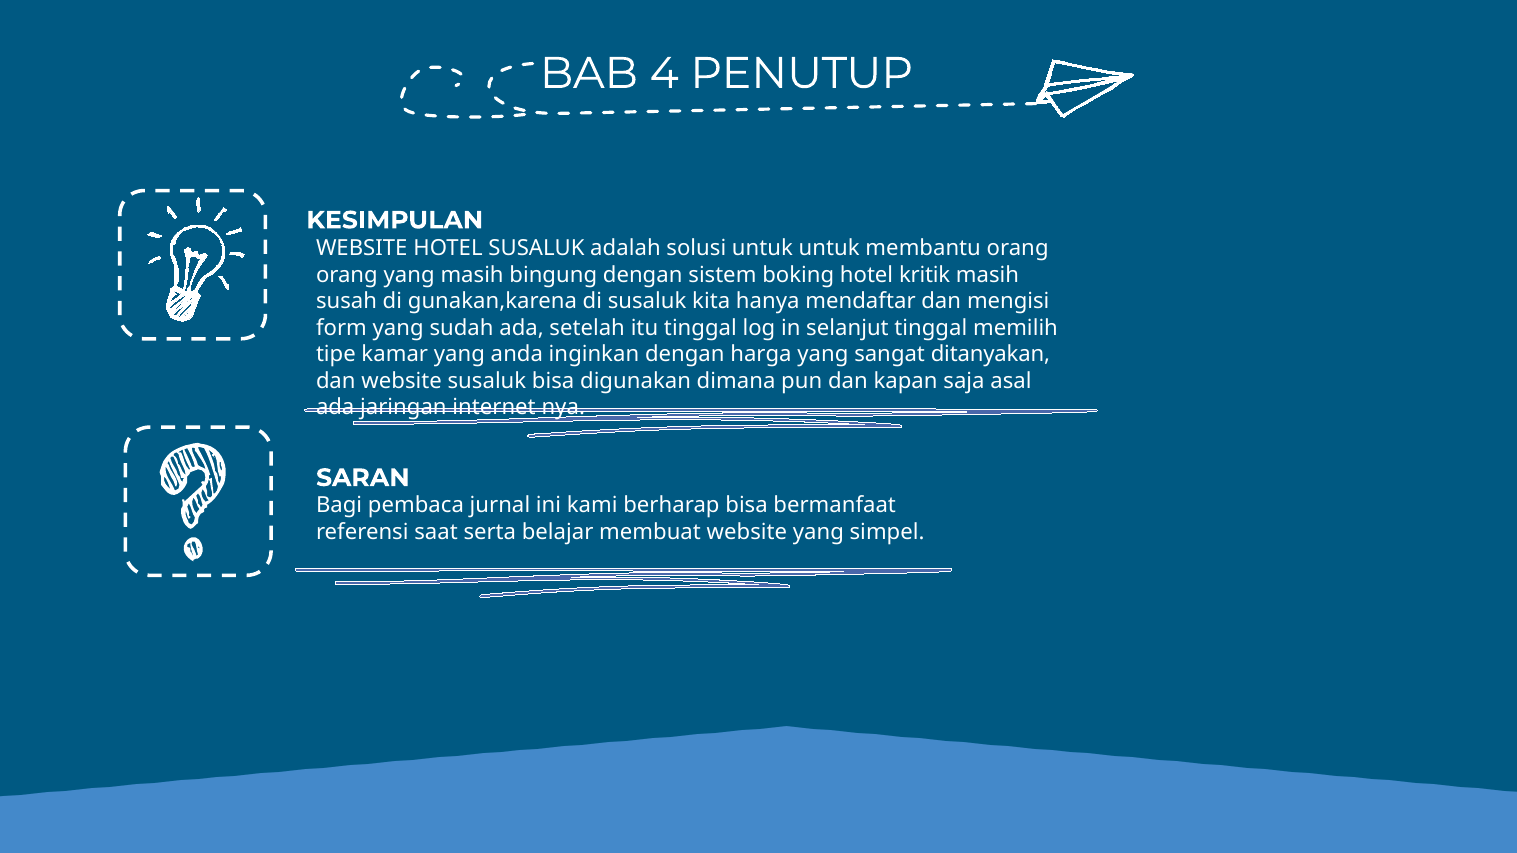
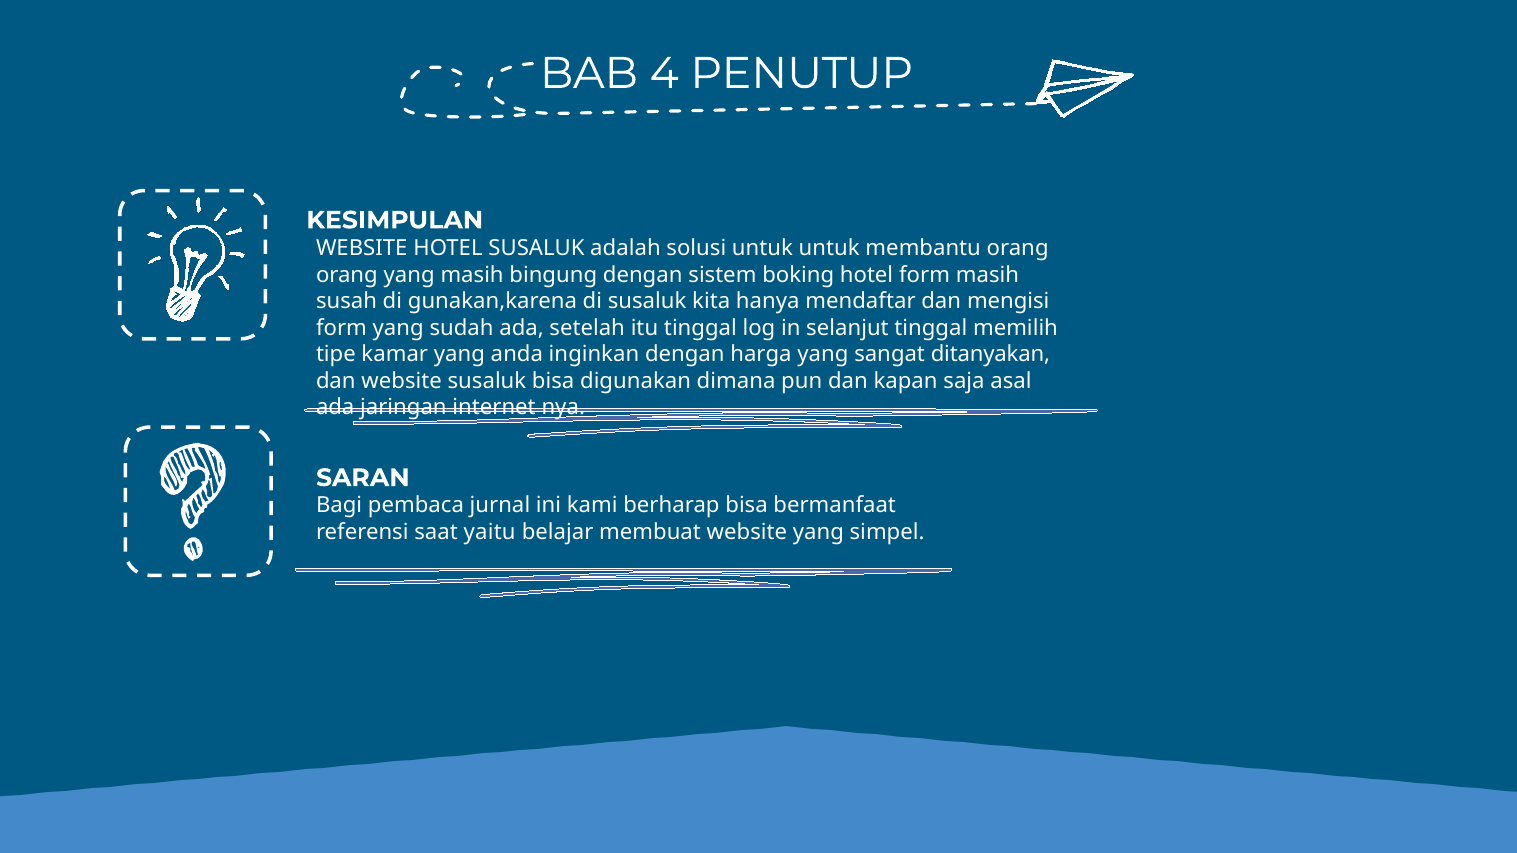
hotel kritik: kritik -> form (924, 275)
serta: serta -> yaitu (490, 532)
